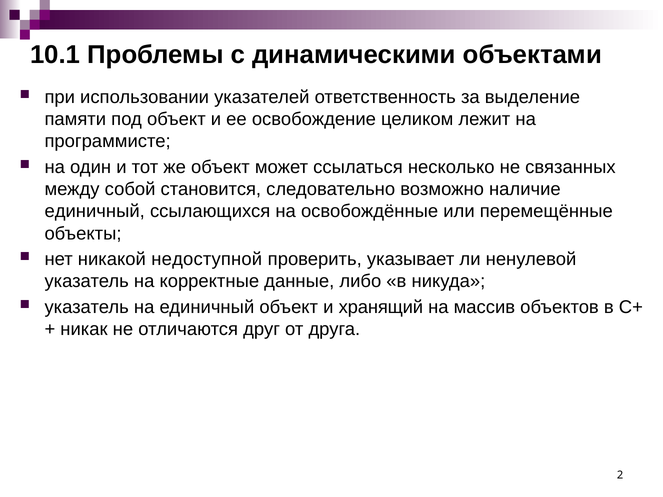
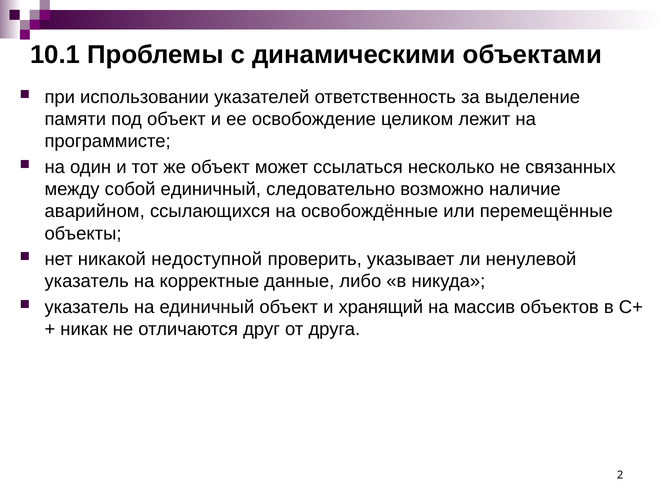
собой становится: становится -> единичный (211, 189)
единичный: единичный -> аварийном (95, 211)
